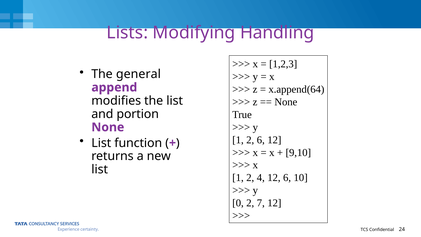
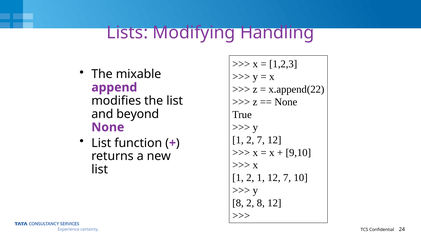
general: general -> mixable (139, 74)
x.append(64: x.append(64 -> x.append(22 (296, 89)
portion: portion -> beyond (138, 114)
2 6: 6 -> 7 (261, 140)
2 4: 4 -> 1 (261, 178)
12 6: 6 -> 7 (287, 178)
0: 0 -> 8 (238, 203)
2 7: 7 -> 8 (261, 203)
